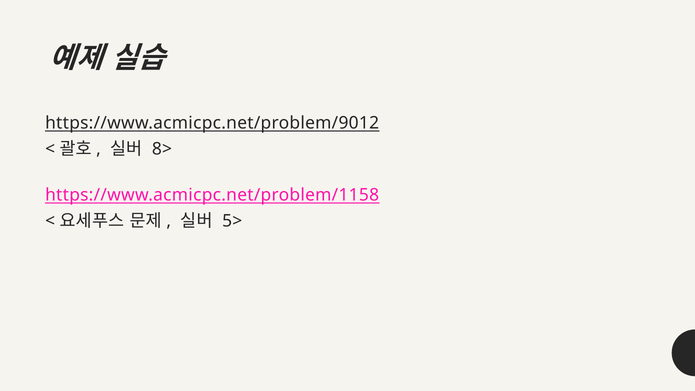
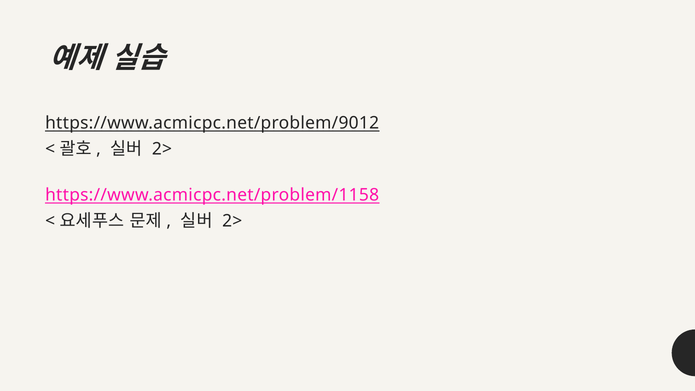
8>: 8> -> 2> (162, 149)
5>: 5> -> 2> (232, 221)
